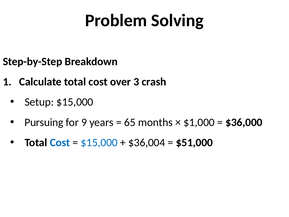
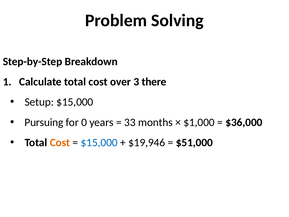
crash: crash -> there (154, 82)
9: 9 -> 0 (84, 122)
65: 65 -> 33 (130, 122)
Cost colour: blue -> orange (60, 142)
$36,004: $36,004 -> $19,946 (147, 142)
